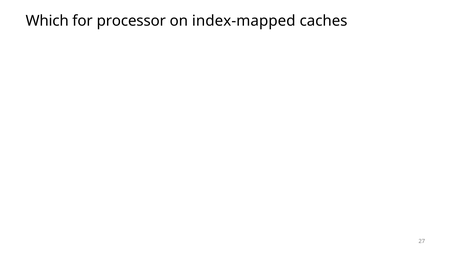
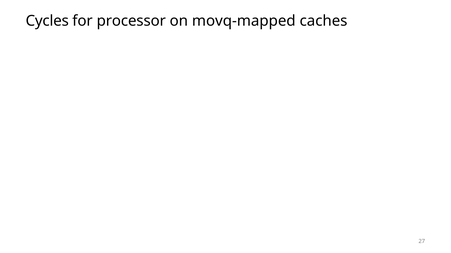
Which: Which -> Cycles (47, 21)
index-mapped: index-mapped -> movq-mapped (244, 21)
